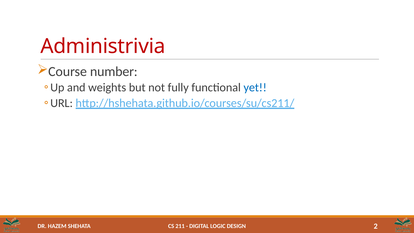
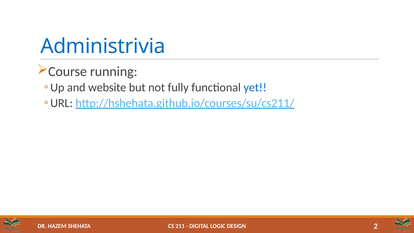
Administrivia colour: red -> blue (103, 46)
number: number -> running (114, 72)
weights: weights -> website (107, 87)
